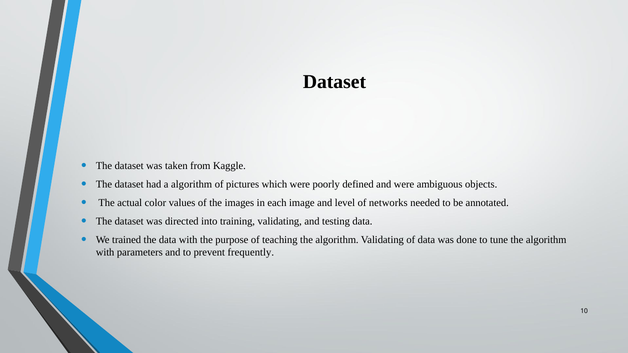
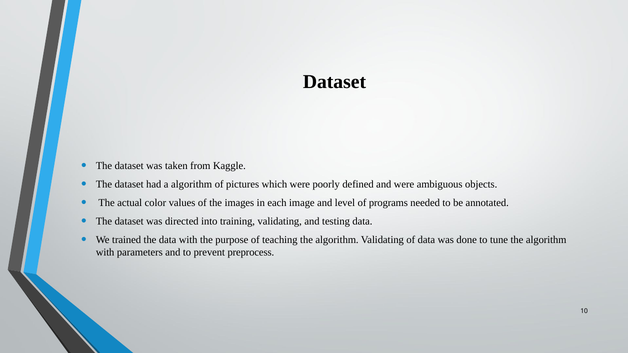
networks: networks -> programs (388, 203)
frequently: frequently -> preprocess (251, 253)
